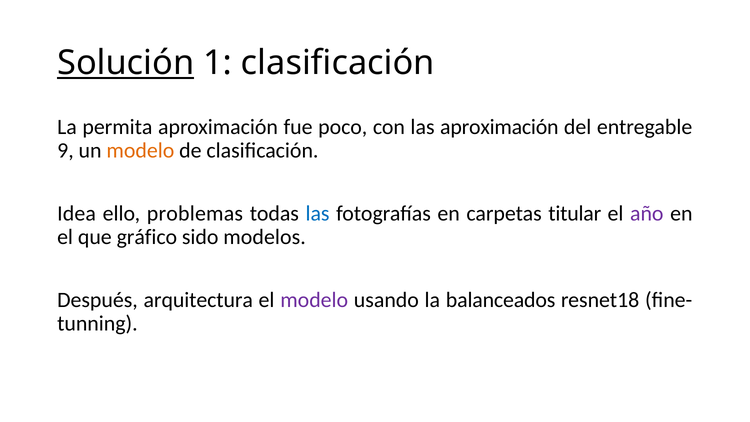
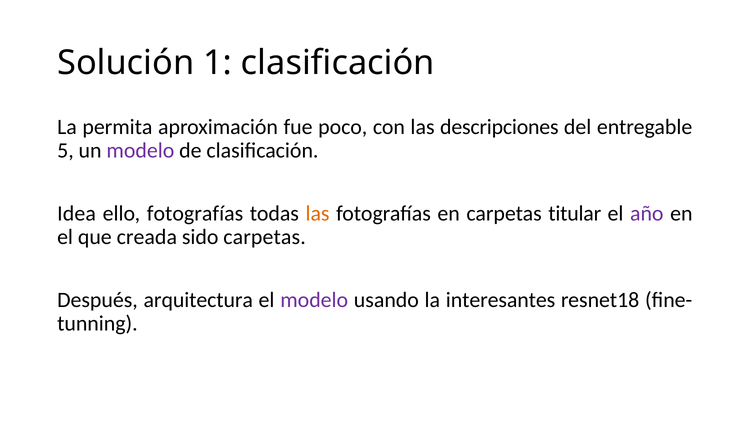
Solución underline: present -> none (126, 63)
las aproximación: aproximación -> descripciones (499, 127)
9: 9 -> 5 (65, 150)
modelo colour: orange -> purple (140, 150)
ello problemas: problemas -> fotografías (195, 213)
las colour: blue -> orange (318, 213)
gráfico: gráfico -> creada (147, 237)
sido modelos: modelos -> carpetas (265, 237)
balanceados: balanceados -> interesantes (501, 300)
